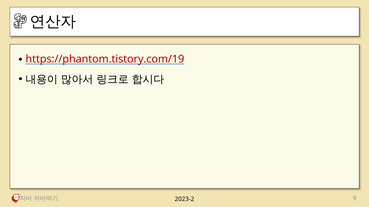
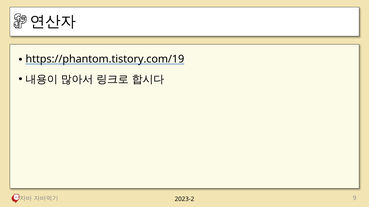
https://phantom.tistory.com/19 colour: red -> black (105, 59)
